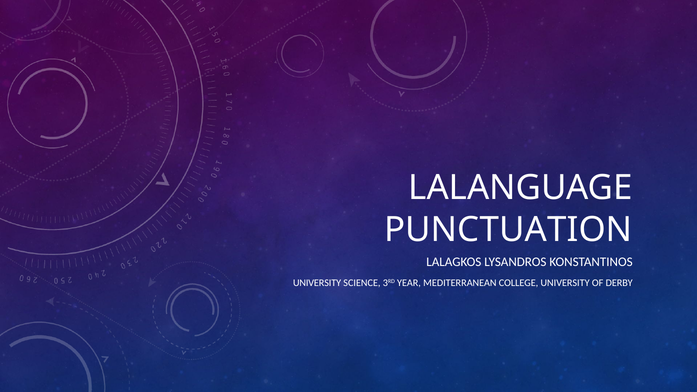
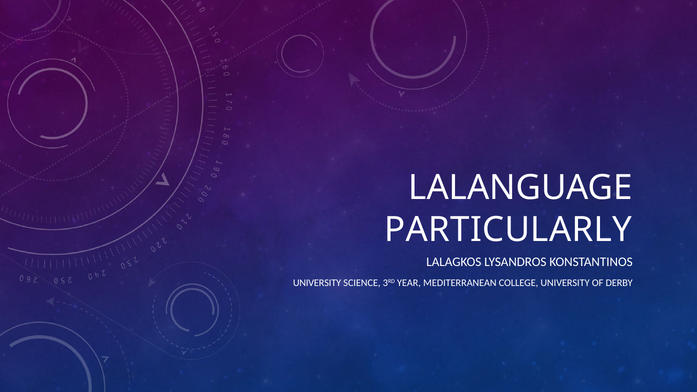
PUNCTUATION: PUNCTUATION -> PARTICULARLY (508, 230)
